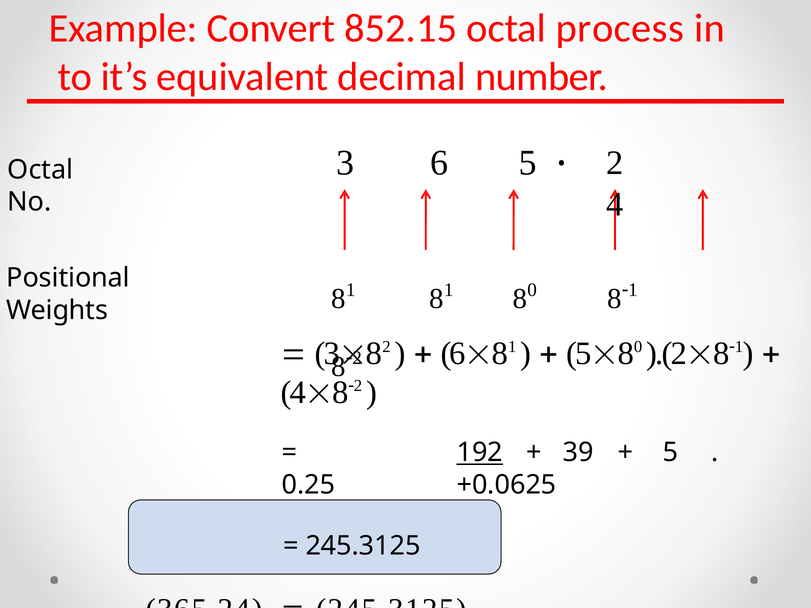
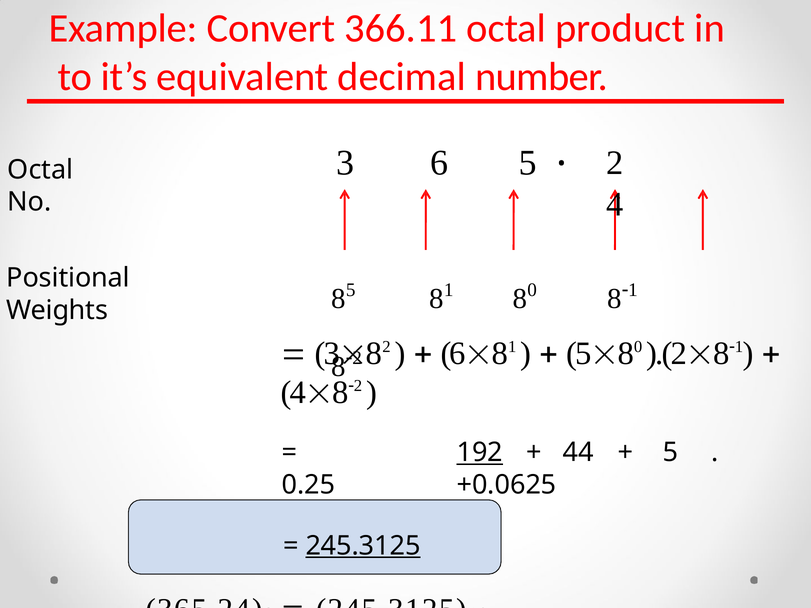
852.15: 852.15 -> 366.11 (401, 28)
process: process -> product (620, 28)
1: 1 -> 5 (351, 290)
39: 39 -> 44 (578, 453)
245.3125 underline: none -> present (363, 546)
